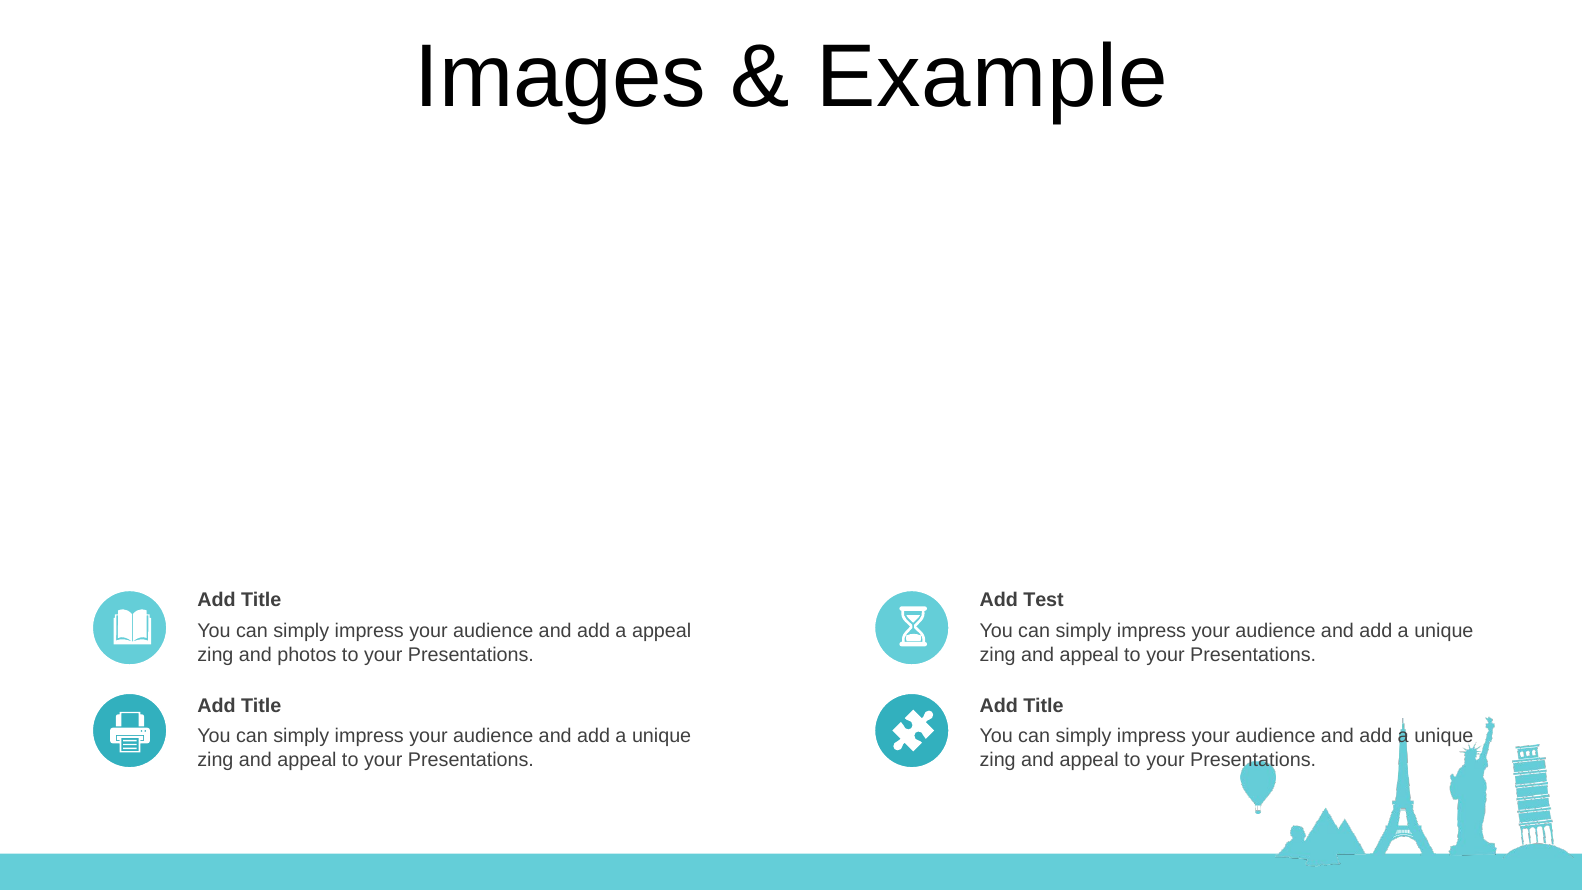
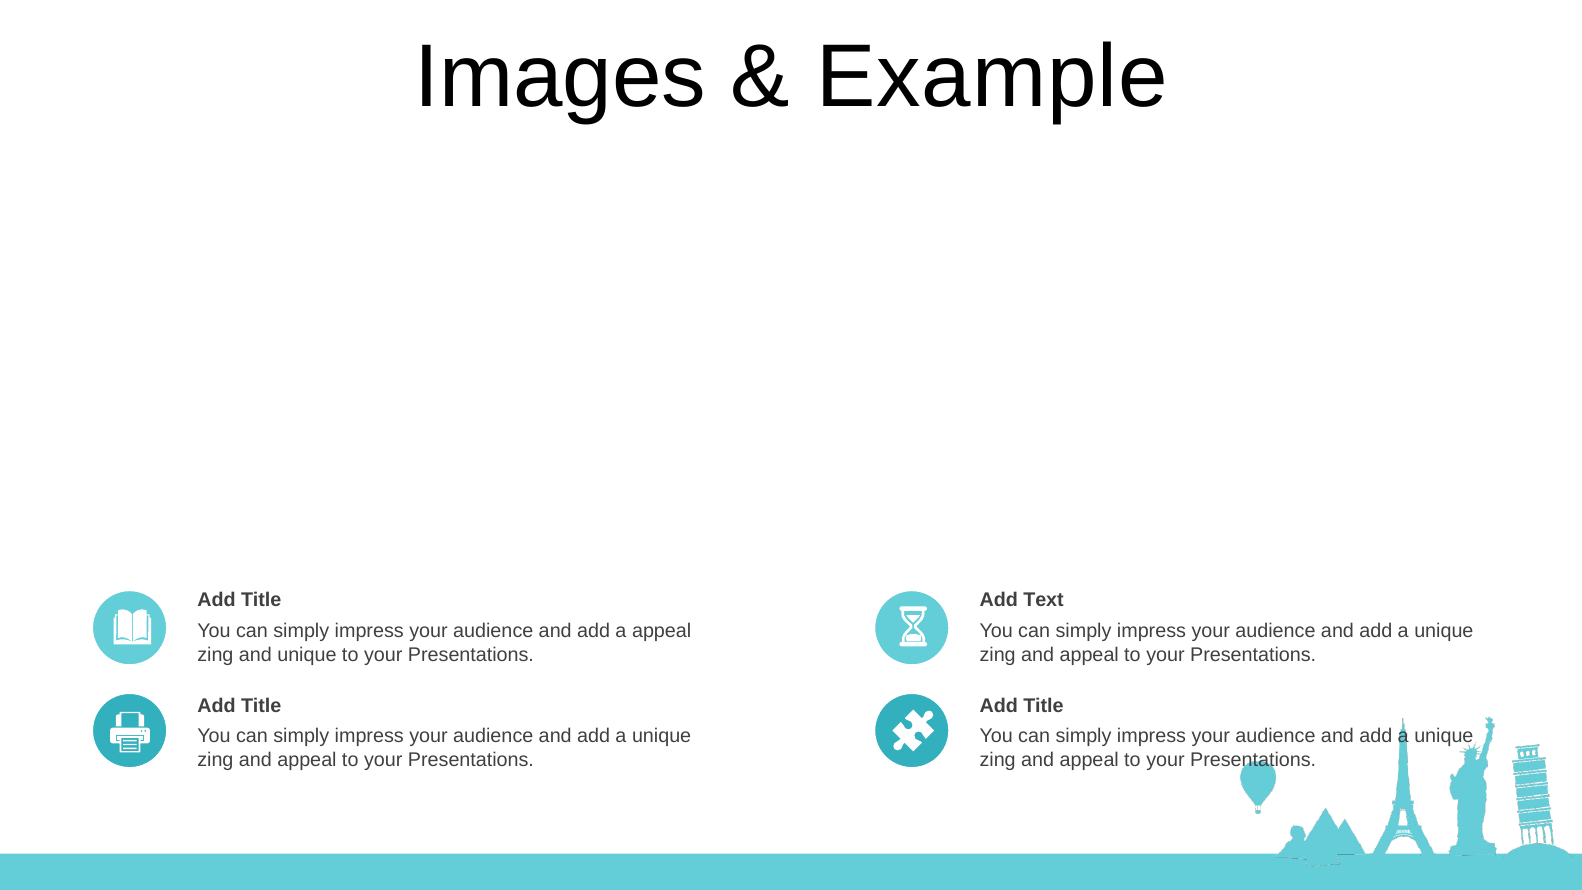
Test: Test -> Text (1044, 600)
and photos: photos -> unique (307, 655)
